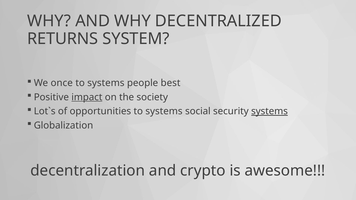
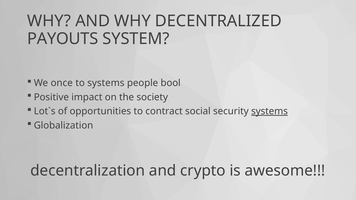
RETURNS: RETURNS -> PAYOUTS (63, 39)
best: best -> bool (171, 83)
impact underline: present -> none (87, 97)
opportunities to systems: systems -> contract (164, 111)
